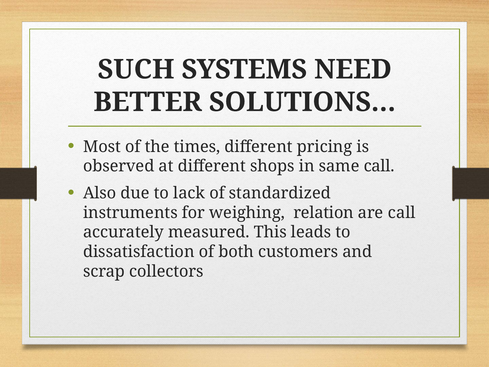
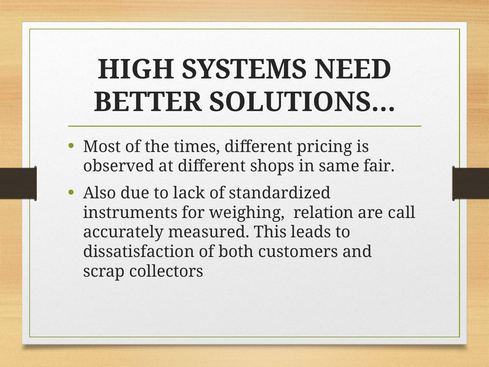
SUCH: SUCH -> HIGH (136, 69)
same call: call -> fair (379, 166)
